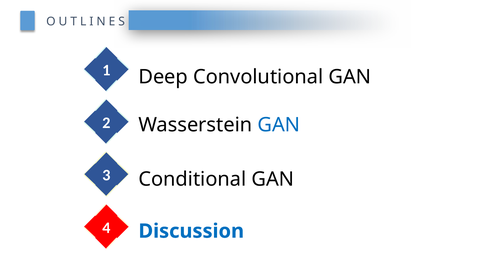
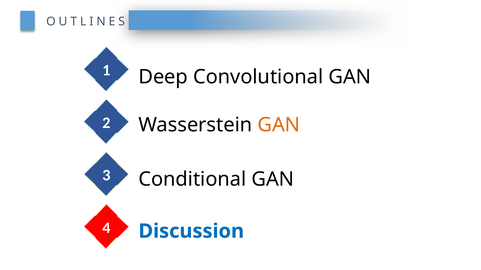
GAN colour: blue -> orange (279, 125)
